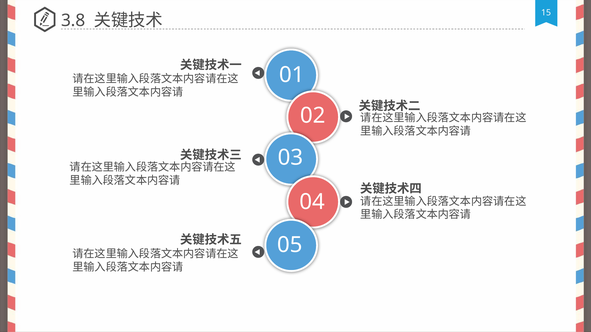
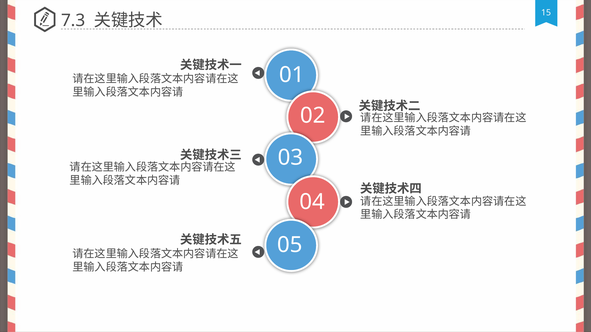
3.8: 3.8 -> 7.3 (73, 20)
